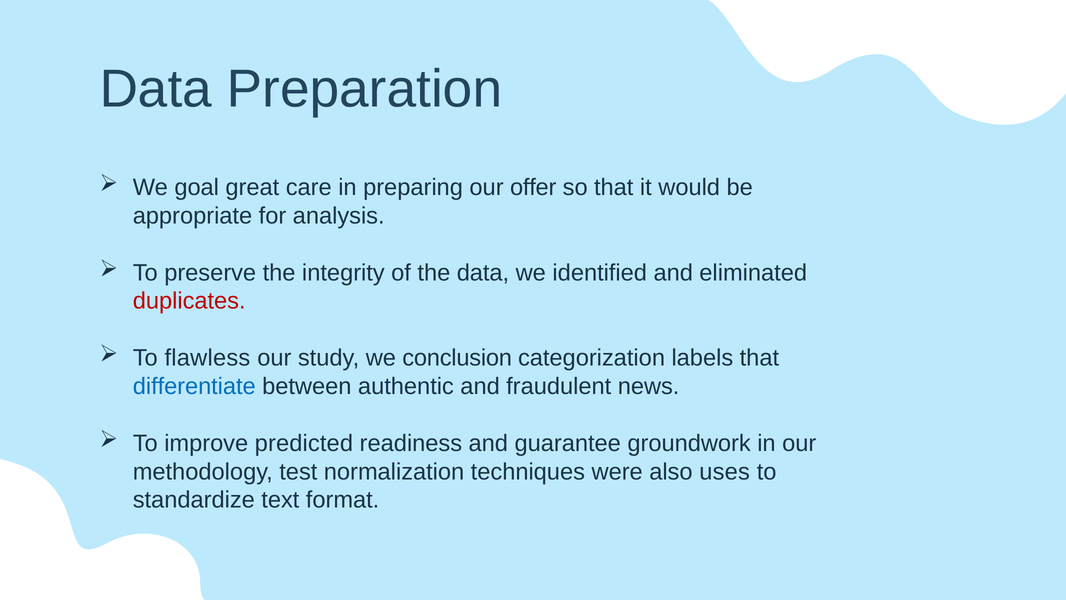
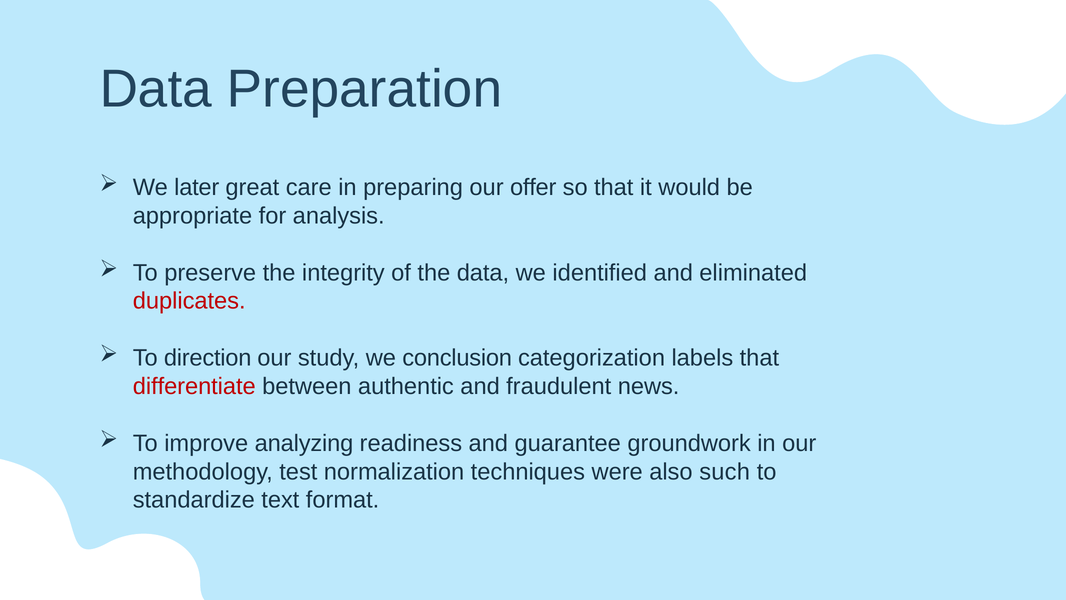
goal: goal -> later (197, 187)
flawless: flawless -> direction (208, 358)
differentiate colour: blue -> red (194, 386)
predicted: predicted -> analyzing (304, 443)
uses: uses -> such (725, 471)
